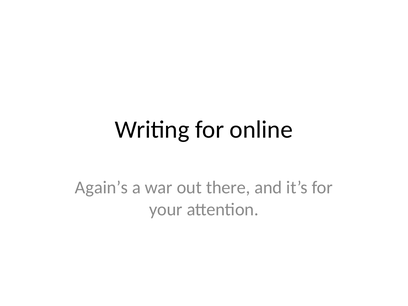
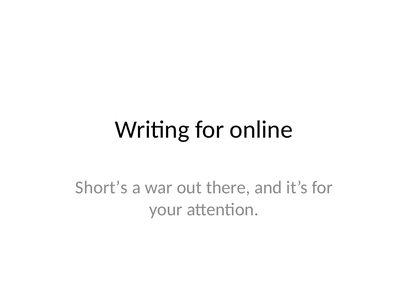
Again’s: Again’s -> Short’s (101, 188)
